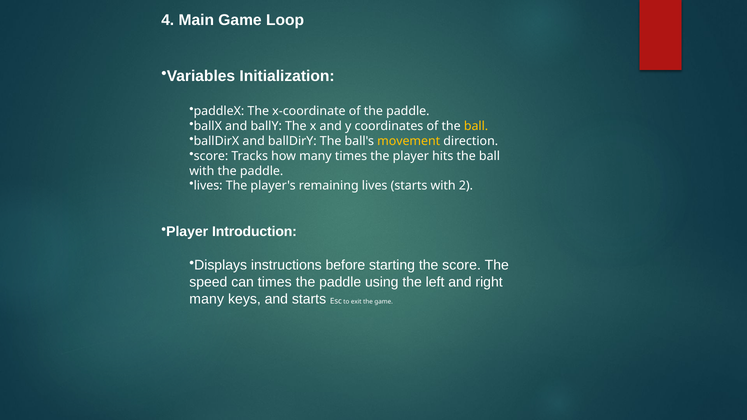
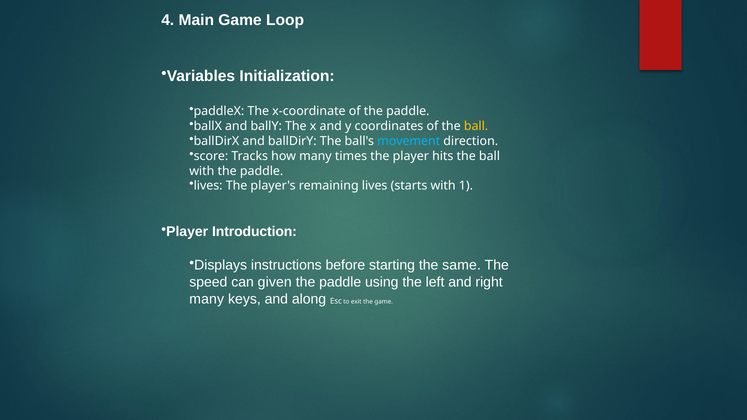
movement colour: yellow -> light blue (409, 141)
2: 2 -> 1 (466, 186)
the score: score -> same (462, 265)
can times: times -> given (275, 282)
and starts: starts -> along (309, 299)
